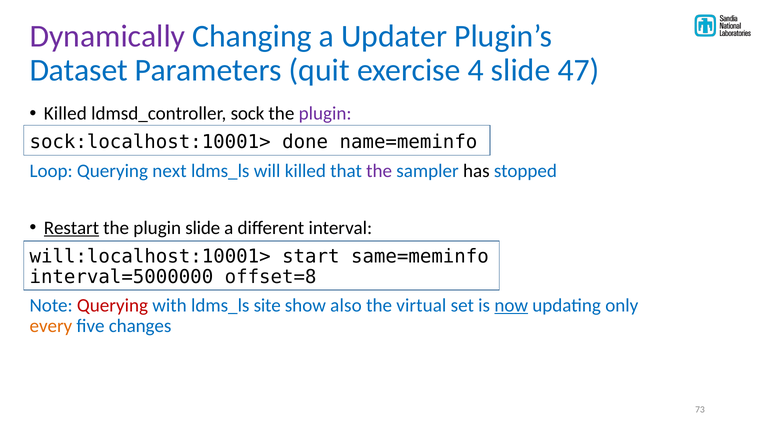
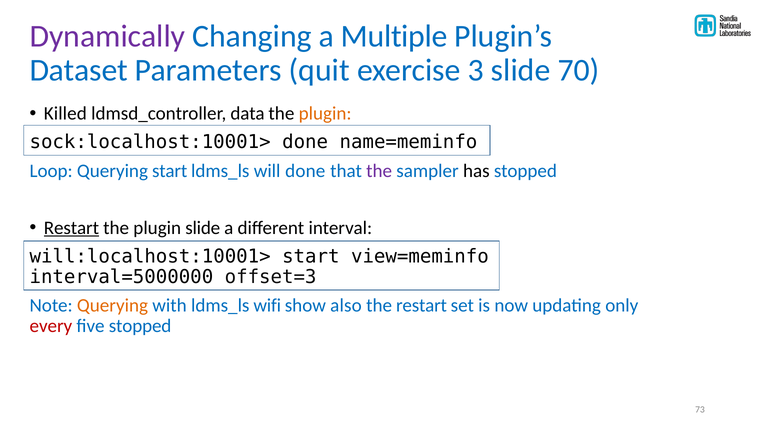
Updater: Updater -> Multiple (394, 36)
4: 4 -> 3 (476, 70)
47: 47 -> 70 (578, 70)
sock: sock -> data (248, 114)
plugin colour: purple -> orange (325, 114)
Querying next: next -> start (170, 171)
will killed: killed -> done (305, 171)
same=meminfo: same=meminfo -> view=meminfo (420, 256)
offset=8: offset=8 -> offset=3 (271, 277)
Querying colour: red -> orange (113, 306)
site: site -> wifi (267, 306)
the virtual: virtual -> restart (421, 306)
now underline: present -> none (511, 306)
every colour: orange -> red (51, 326)
five changes: changes -> stopped (140, 326)
